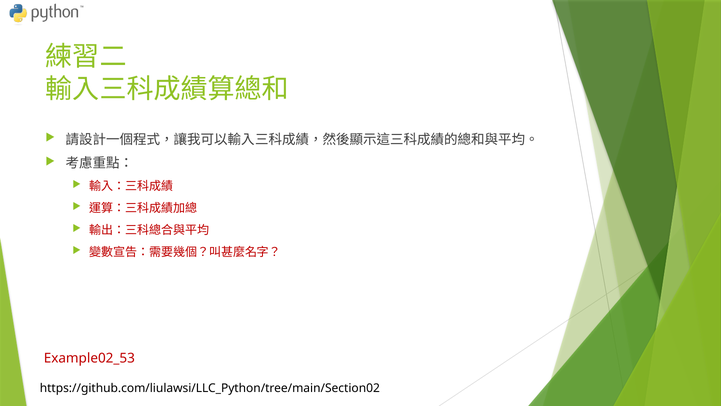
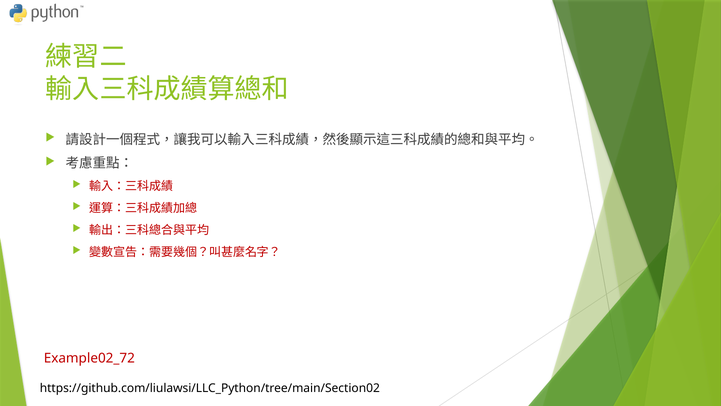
Example02_53: Example02_53 -> Example02_72 (89, 358)
